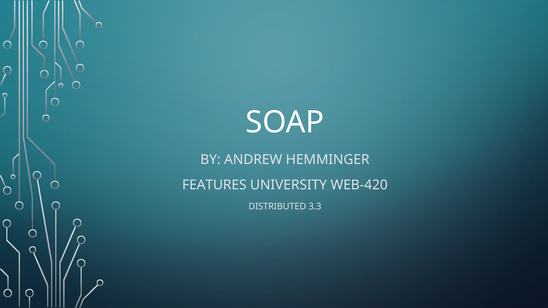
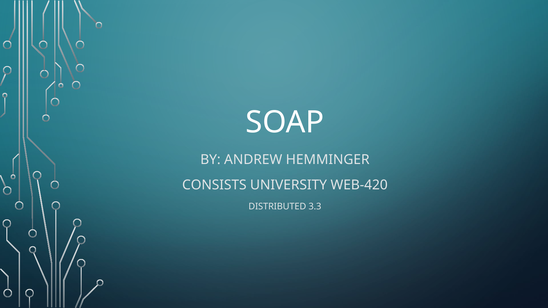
FEATURES: FEATURES -> CONSISTS (214, 185)
